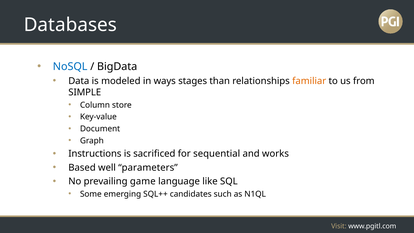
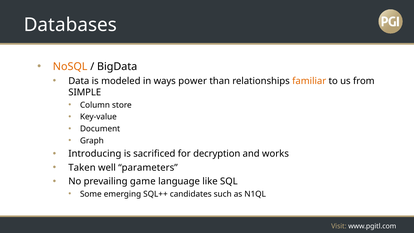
NoSQL colour: blue -> orange (70, 67)
stages: stages -> power (193, 81)
Instructions: Instructions -> Introducing (95, 154)
sequential: sequential -> decryption (217, 154)
Based: Based -> Taken (82, 168)
